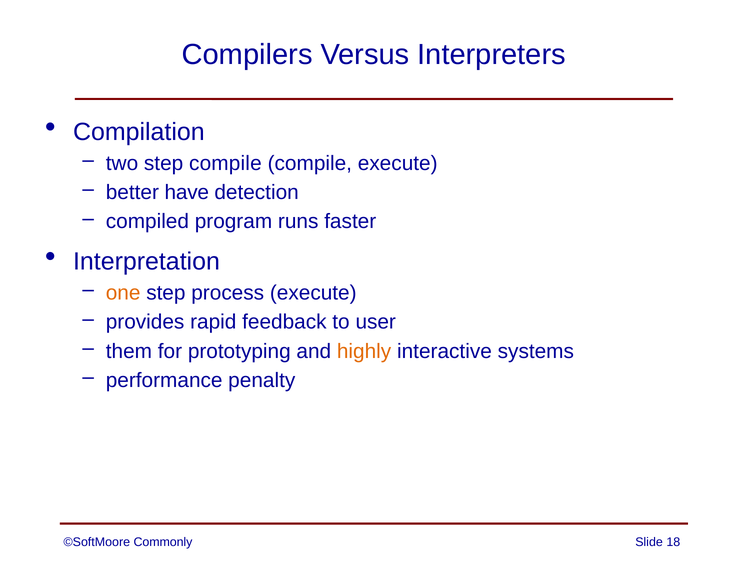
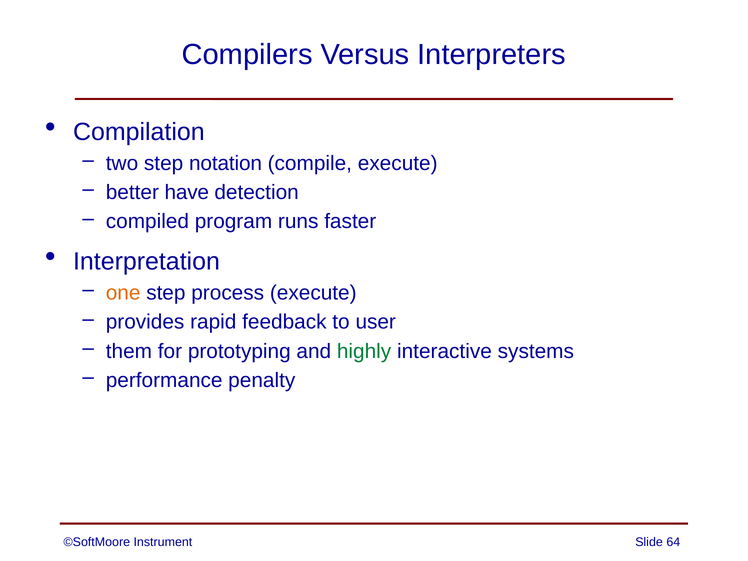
step compile: compile -> notation (226, 163)
highly colour: orange -> green (364, 351)
Commonly: Commonly -> Instrument (163, 542)
18: 18 -> 64 (673, 542)
